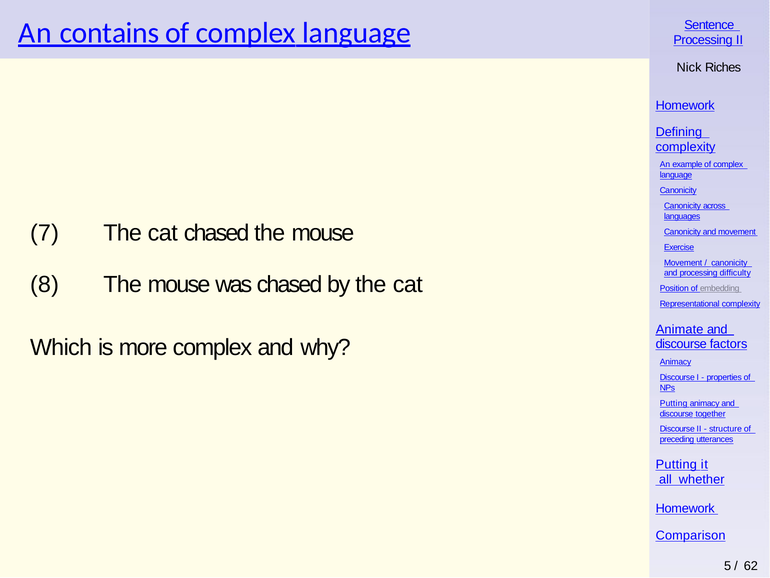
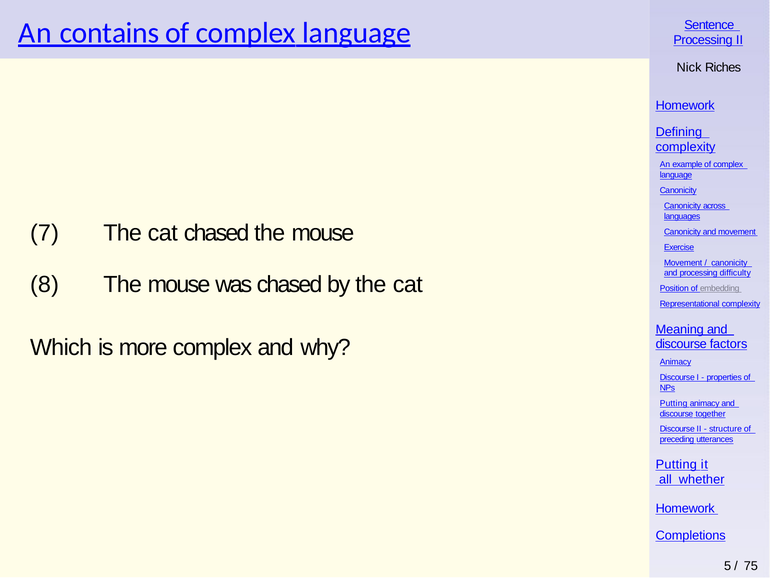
Animate: Animate -> Meaning (680, 329)
Comparison: Comparison -> Completions (691, 535)
62: 62 -> 75 (751, 566)
